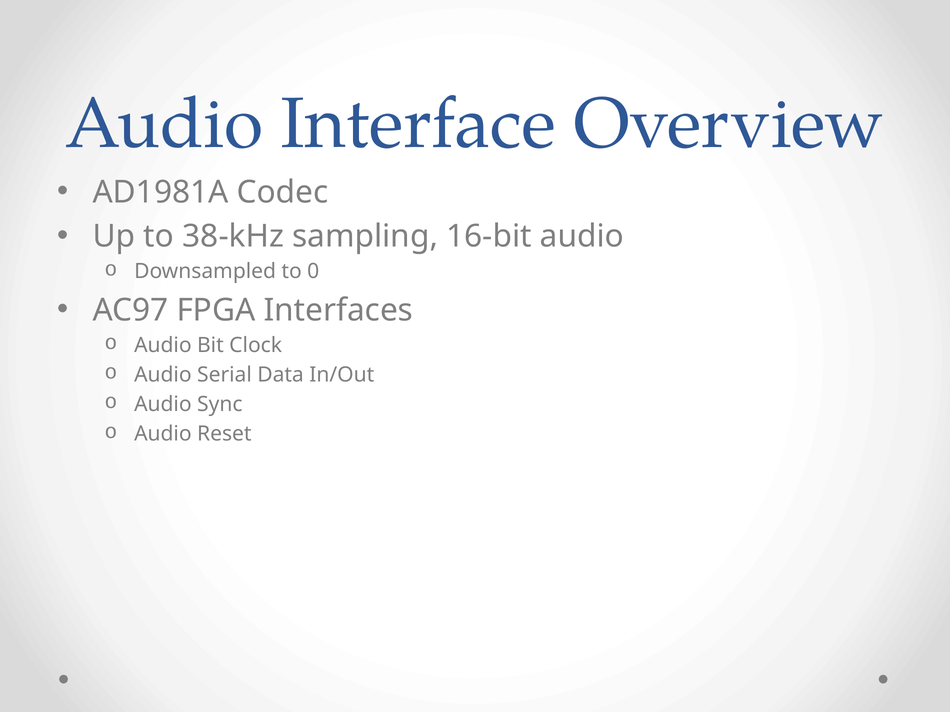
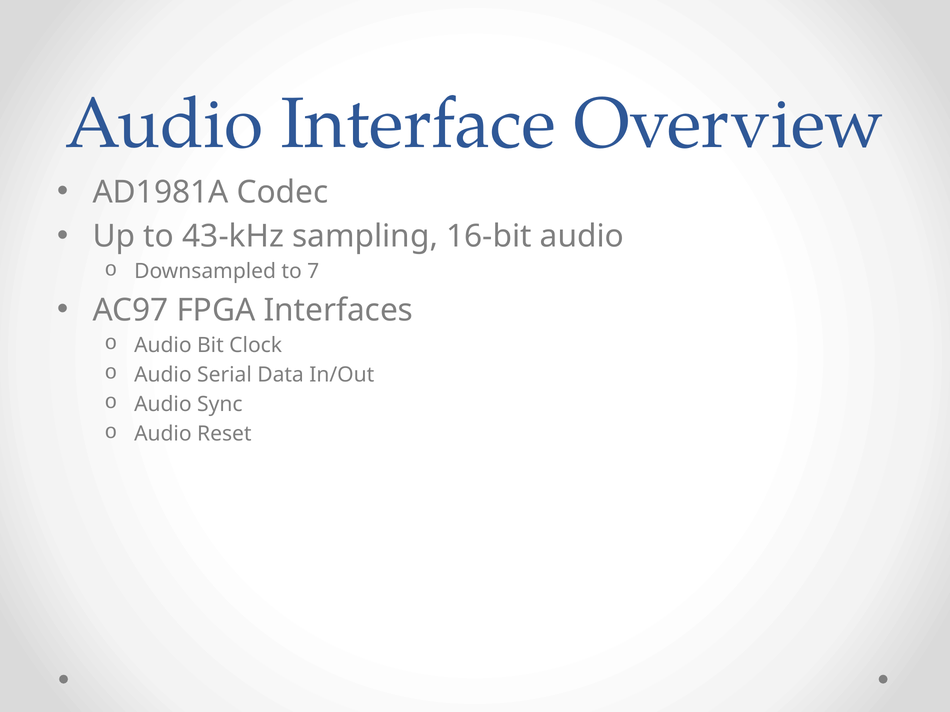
38-kHz: 38-kHz -> 43-kHz (233, 237)
0: 0 -> 7 (313, 272)
